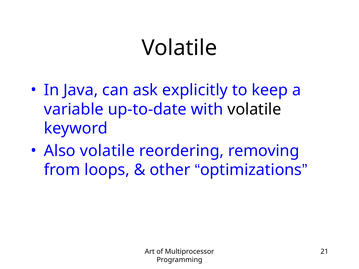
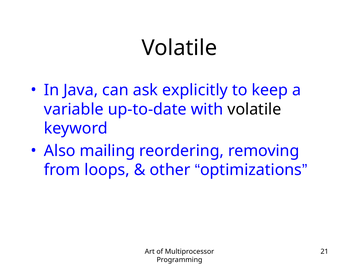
Also volatile: volatile -> mailing (107, 151)
